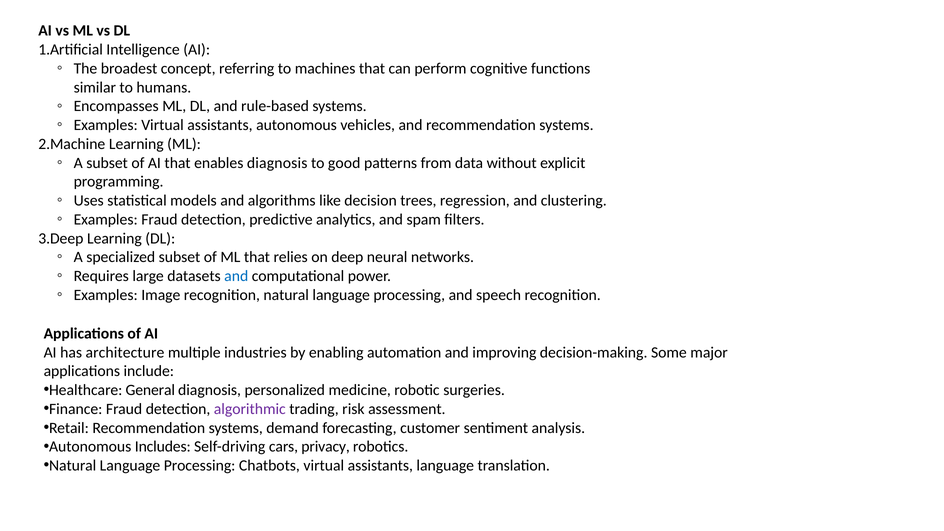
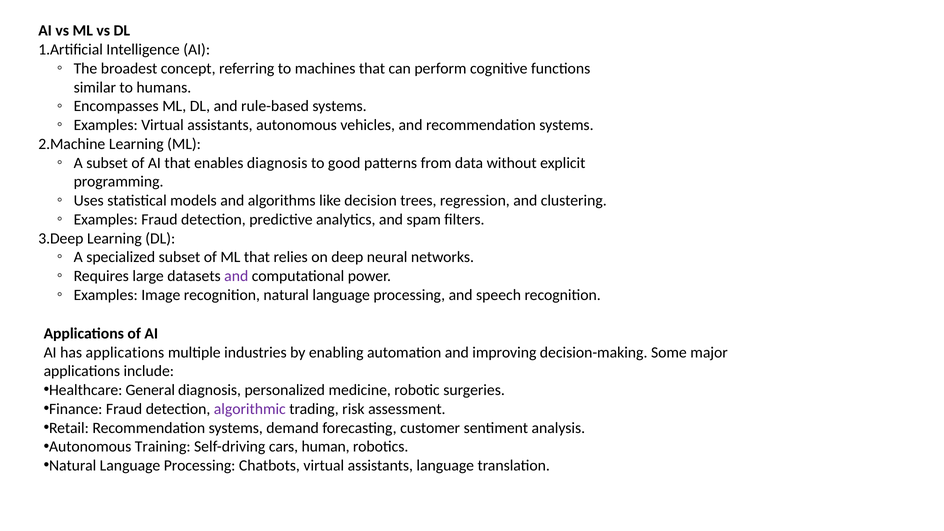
and colour: blue -> purple (236, 276)
has architecture: architecture -> applications (125, 352)
Includes: Includes -> Training (163, 447)
privacy: privacy -> human (326, 447)
